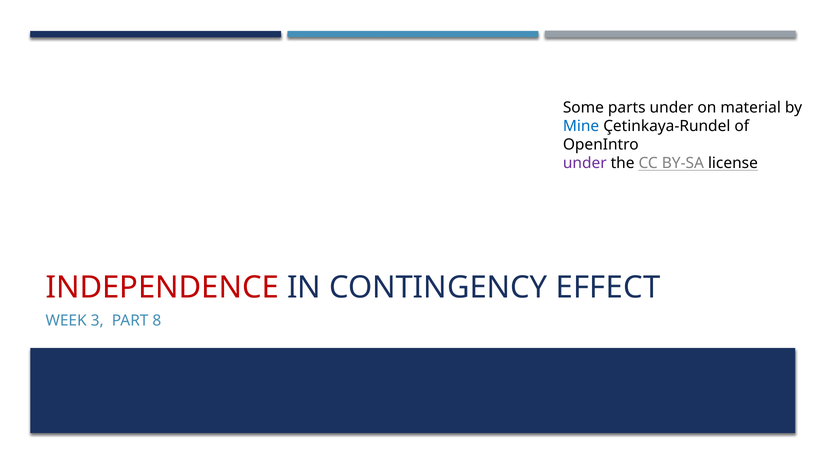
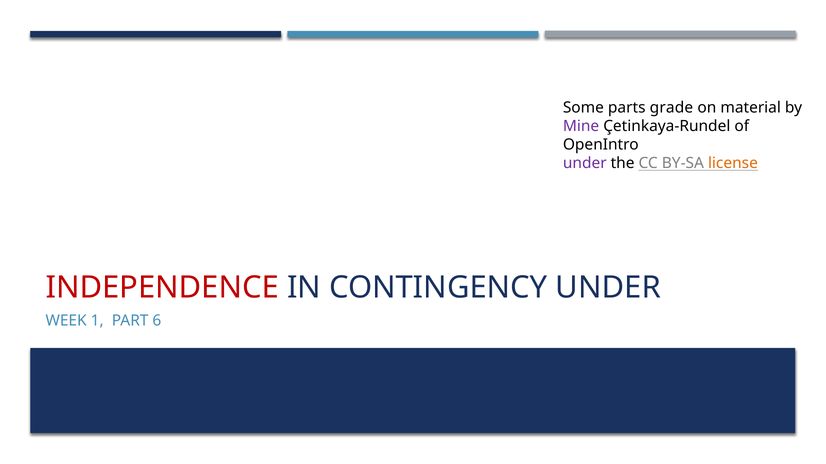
parts under: under -> grade (671, 108)
Mine colour: blue -> purple (581, 126)
license colour: black -> orange (733, 163)
CONTINGENCY EFFECT: EFFECT -> UNDER (608, 288)
3: 3 -> 1 (97, 321)
8: 8 -> 6 (157, 321)
